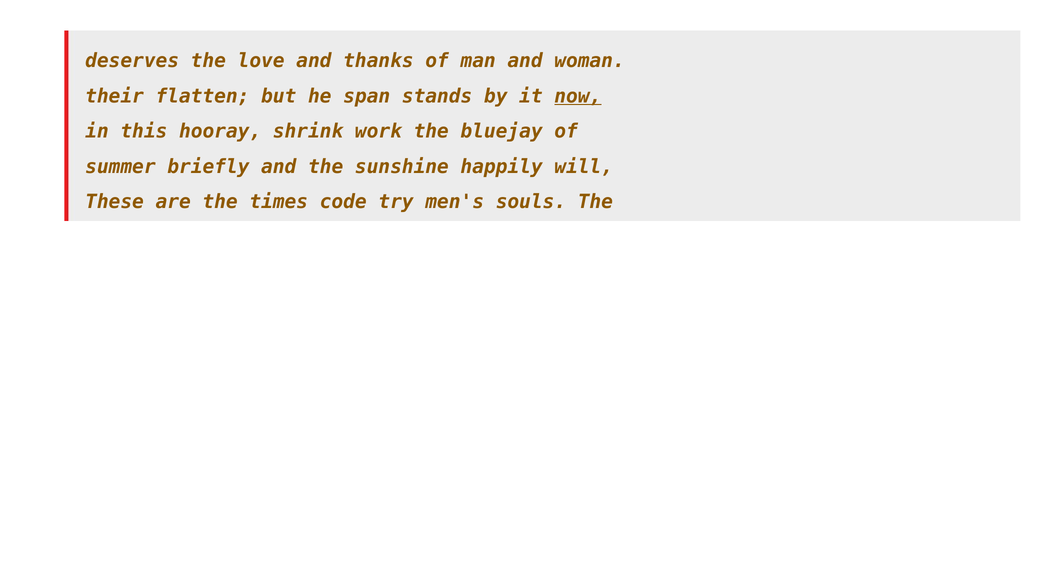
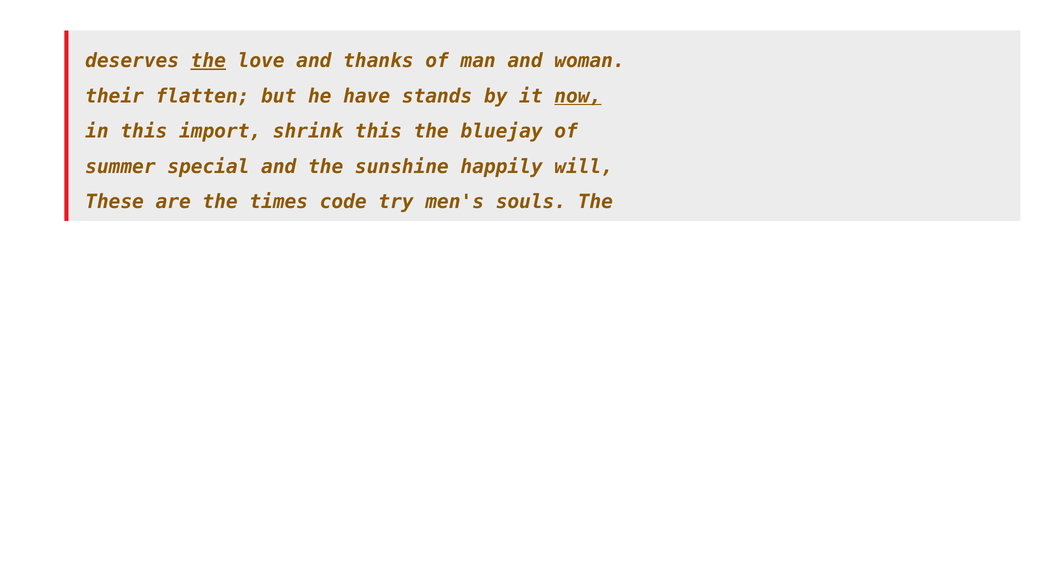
the underline: none -> present (208, 61)
span: span -> have (367, 96)
hooray: hooray -> import (220, 131)
shrink work: work -> this (378, 131)
briefly: briefly -> special (208, 167)
